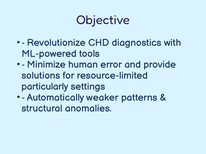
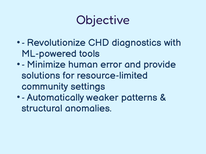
particularly: particularly -> community (45, 87)
